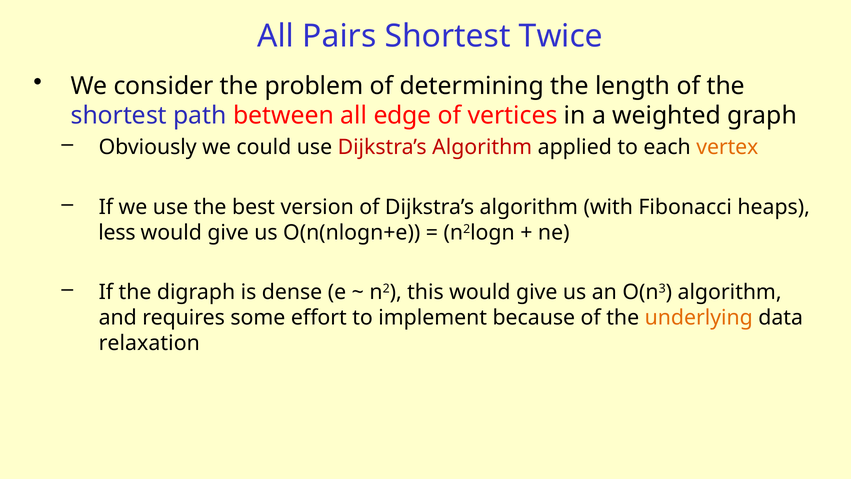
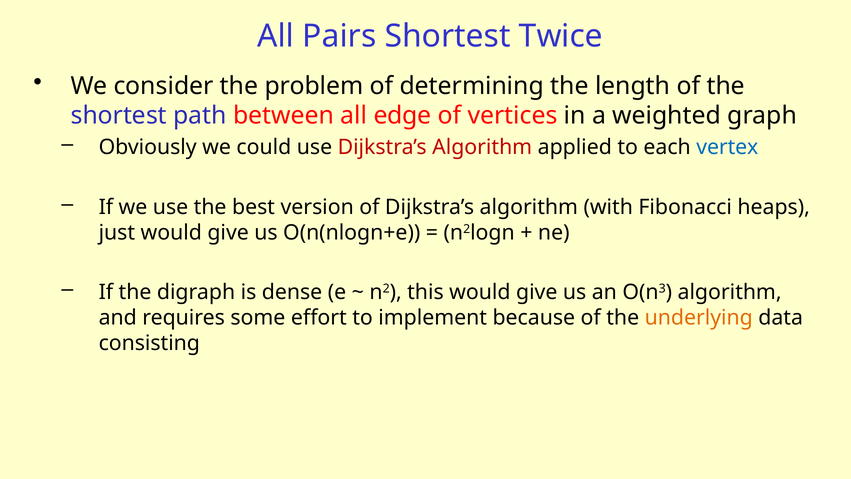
vertex colour: orange -> blue (727, 147)
less: less -> just (117, 232)
relaxation: relaxation -> consisting (149, 343)
